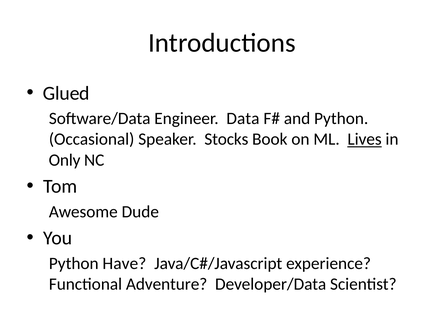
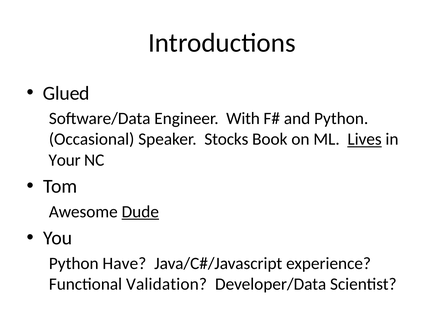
Data: Data -> With (243, 119)
Only: Only -> Your (65, 160)
Dude underline: none -> present (140, 212)
Adventure: Adventure -> Validation (167, 284)
